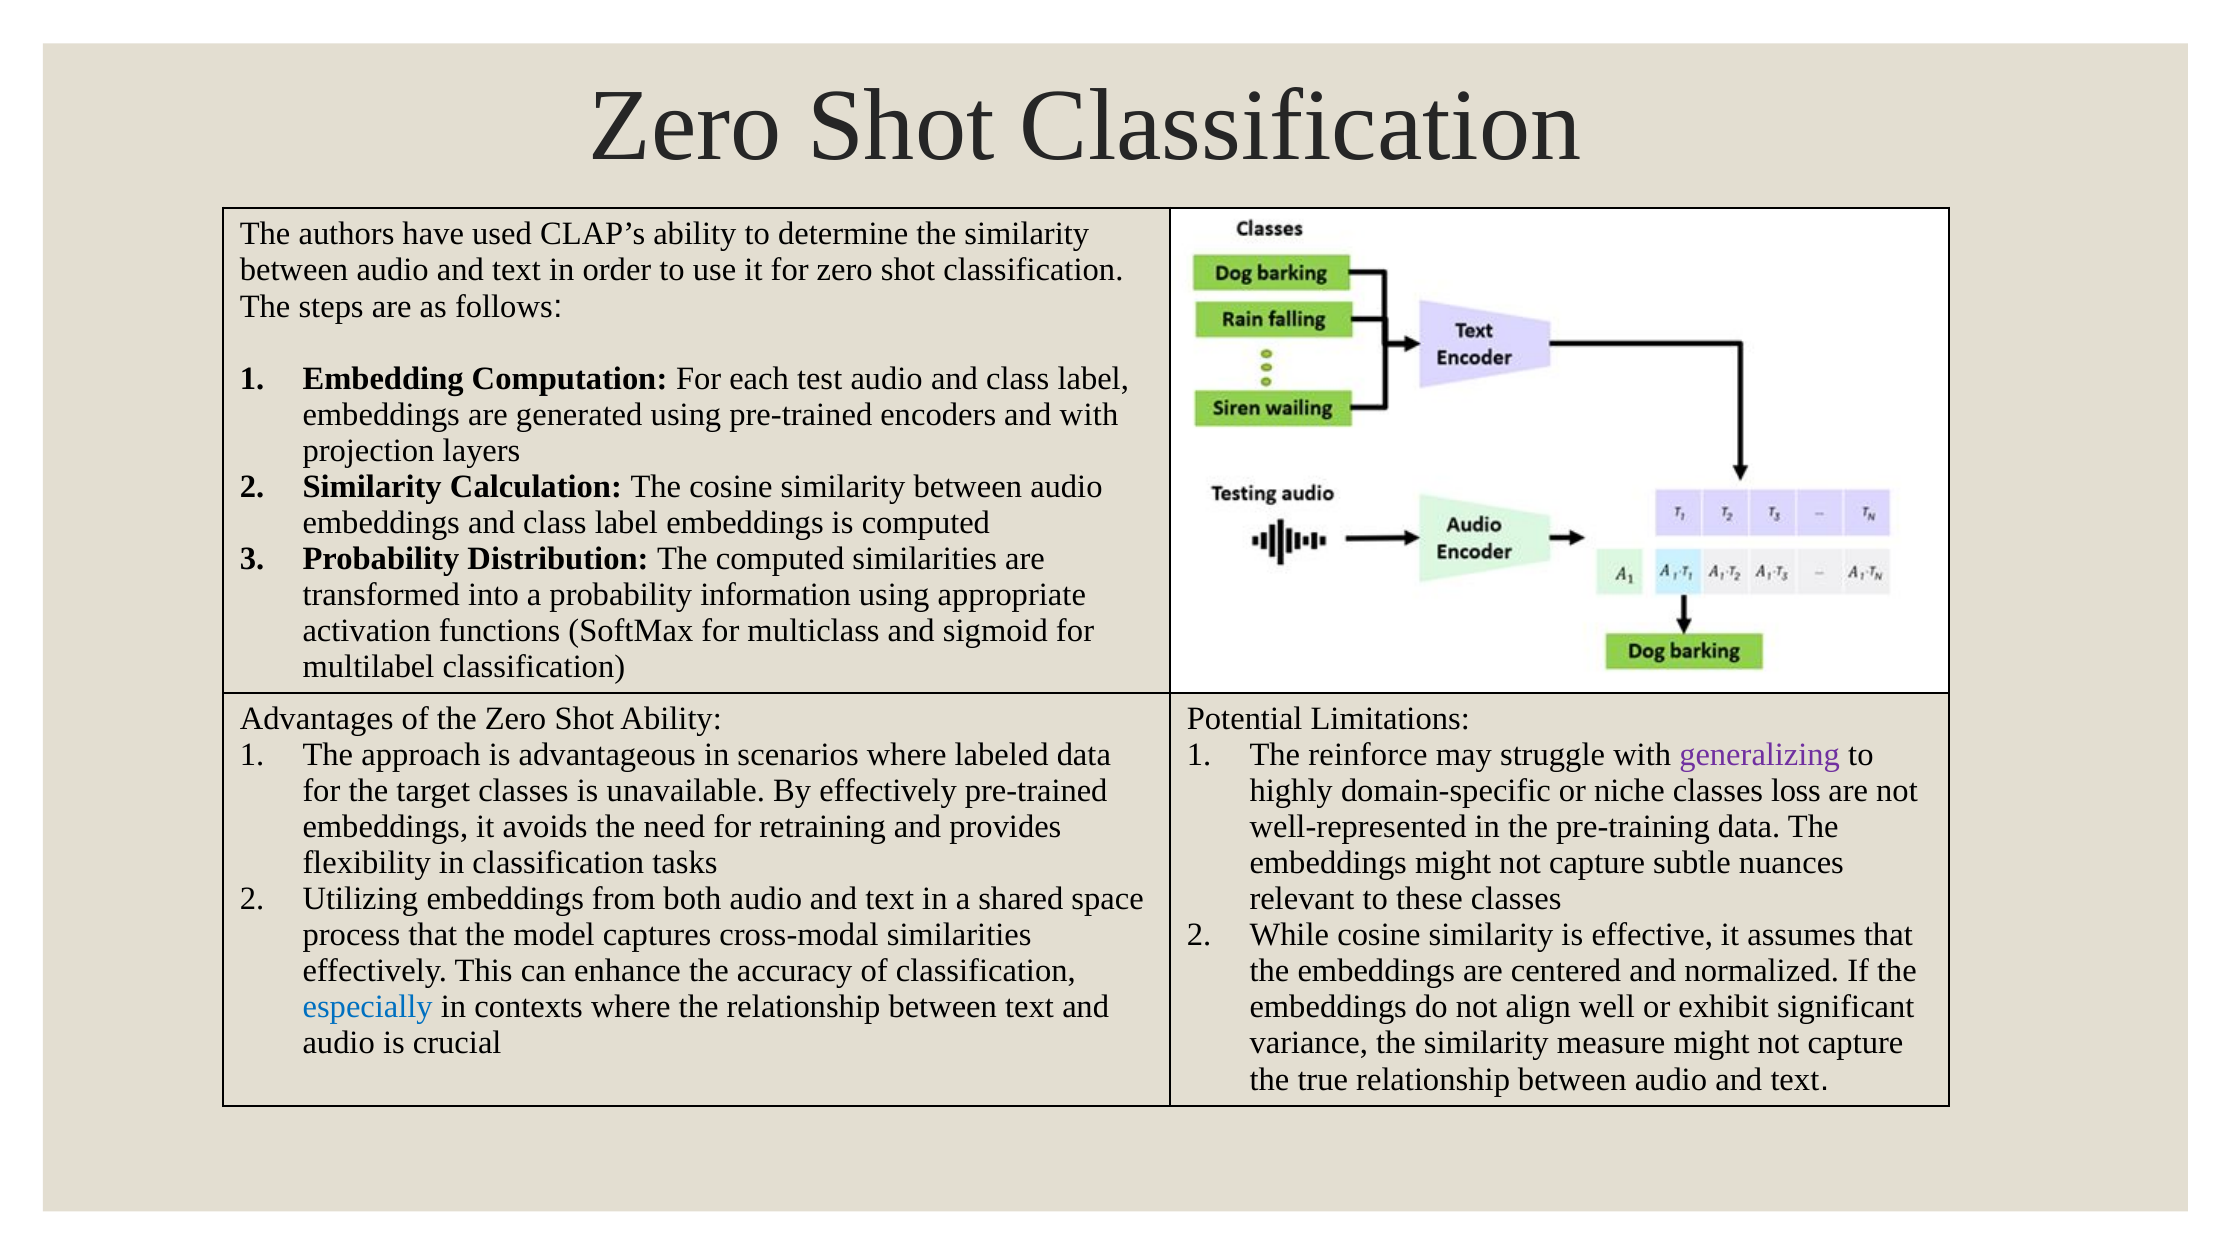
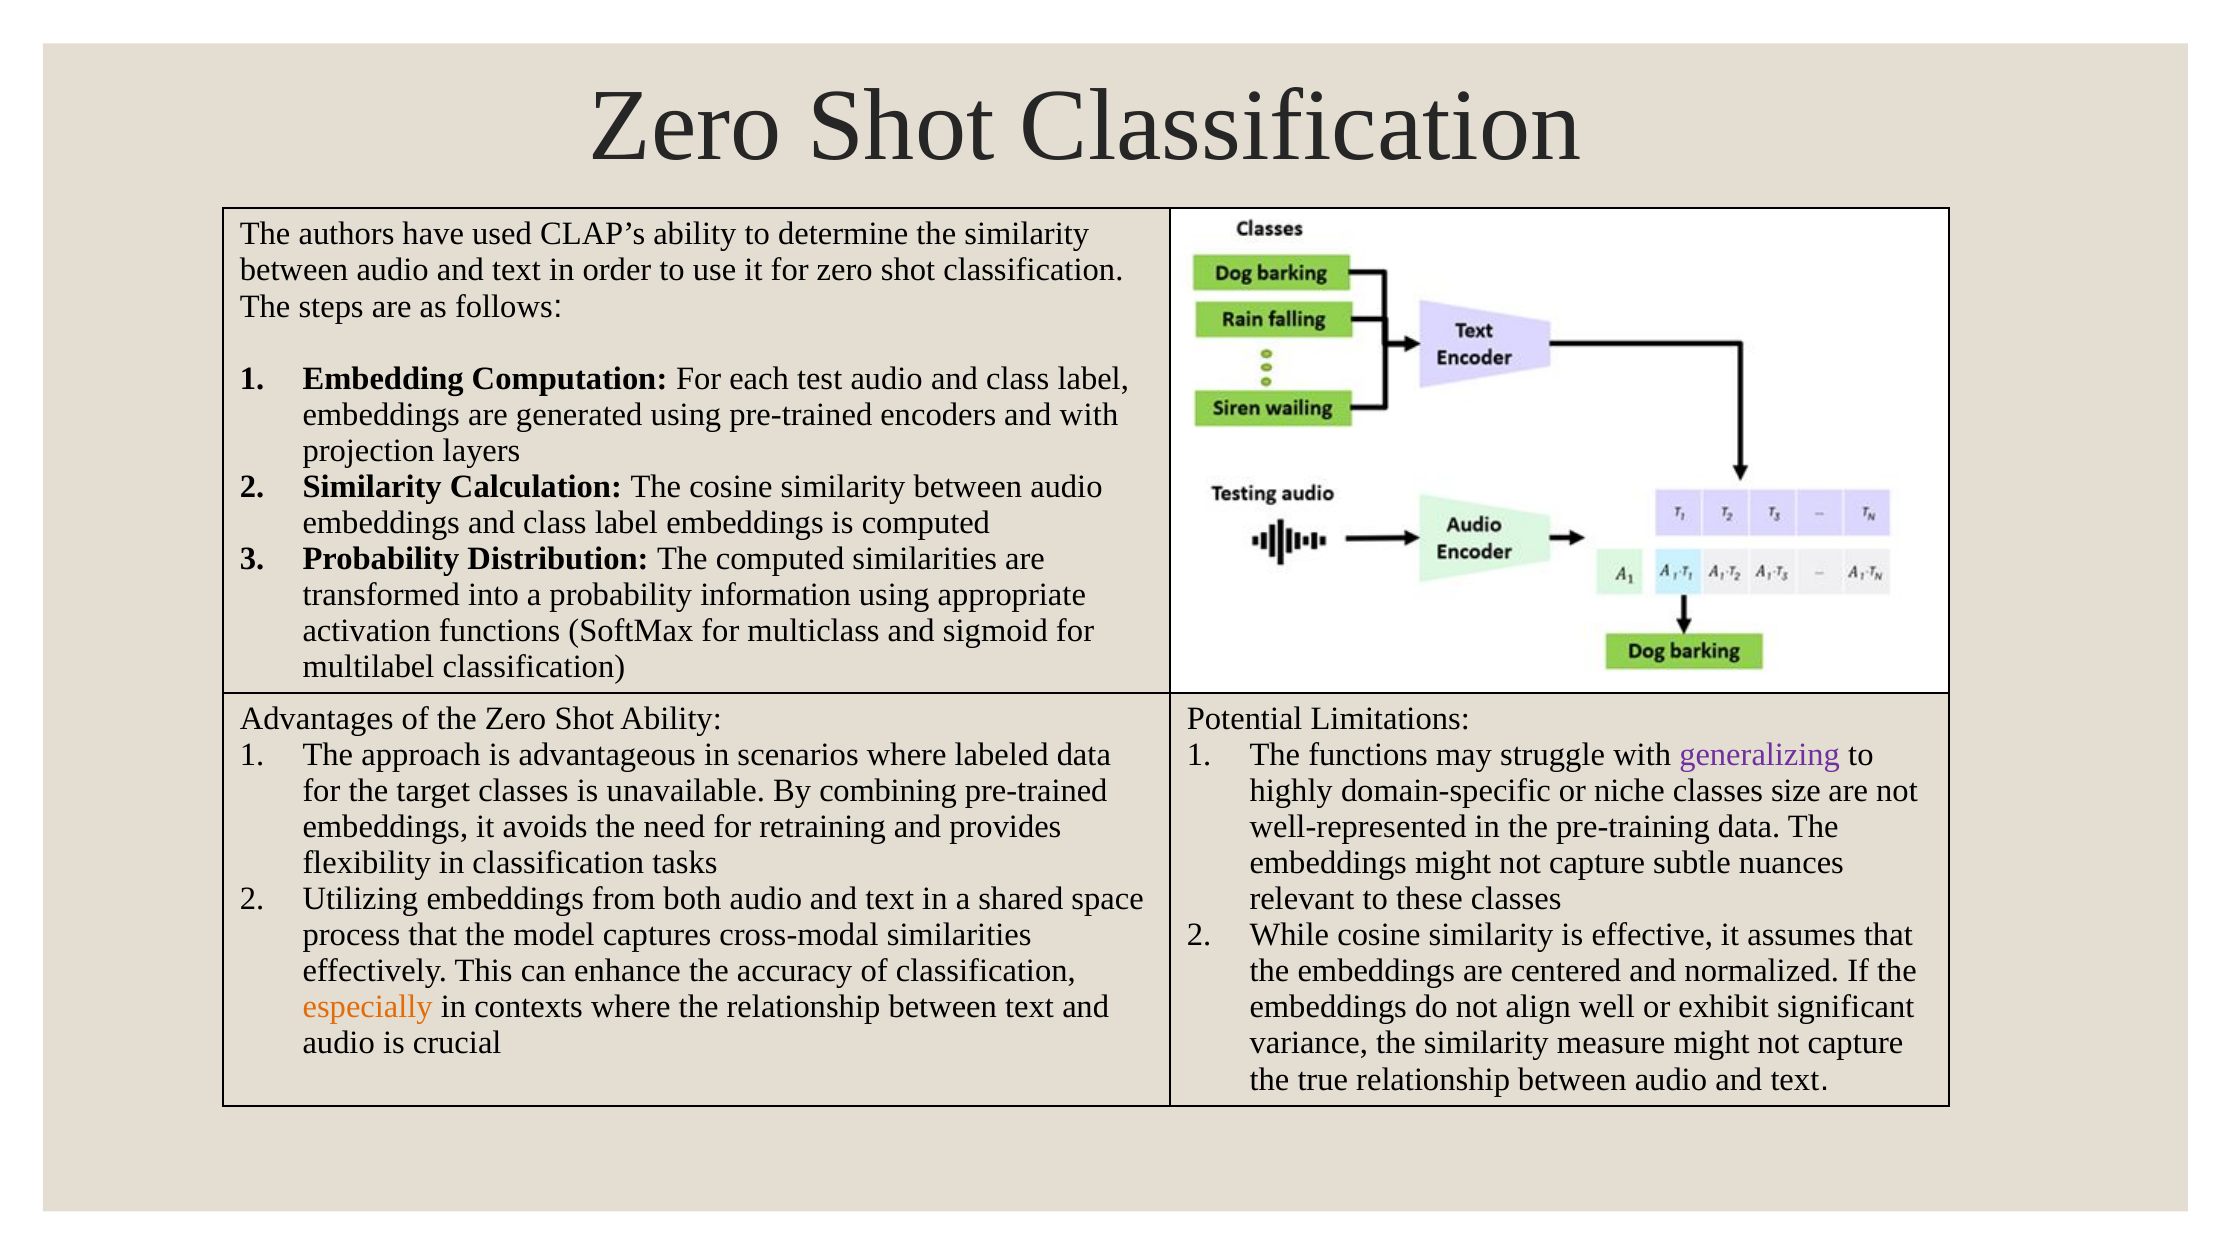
The reinforce: reinforce -> functions (1368, 755)
By effectively: effectively -> combining (888, 791)
loss: loss -> size (1796, 791)
especially colour: blue -> orange (368, 1007)
